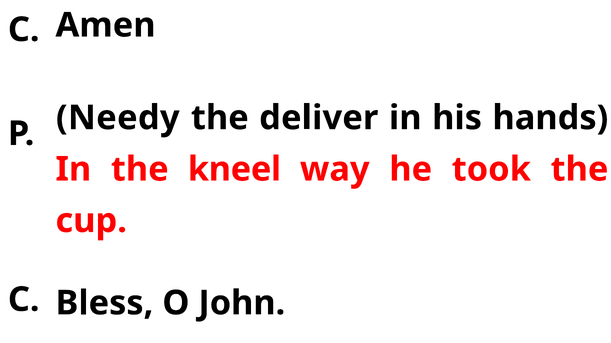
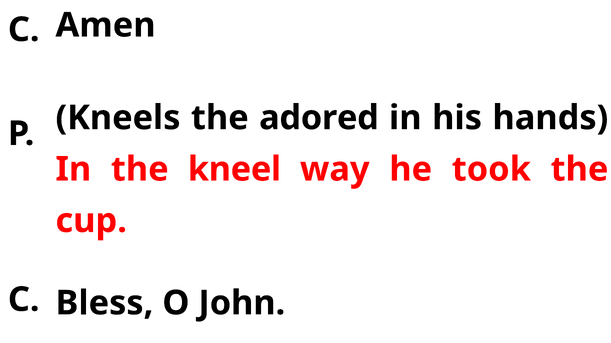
Needy: Needy -> Kneels (118, 118)
deliver: deliver -> adored (319, 118)
